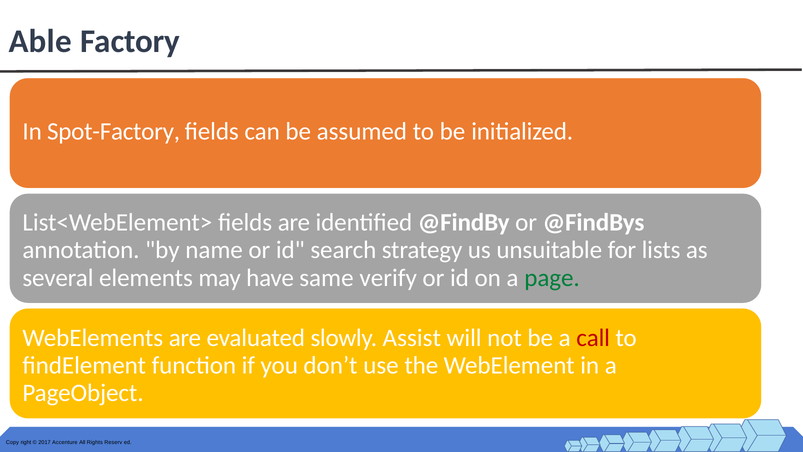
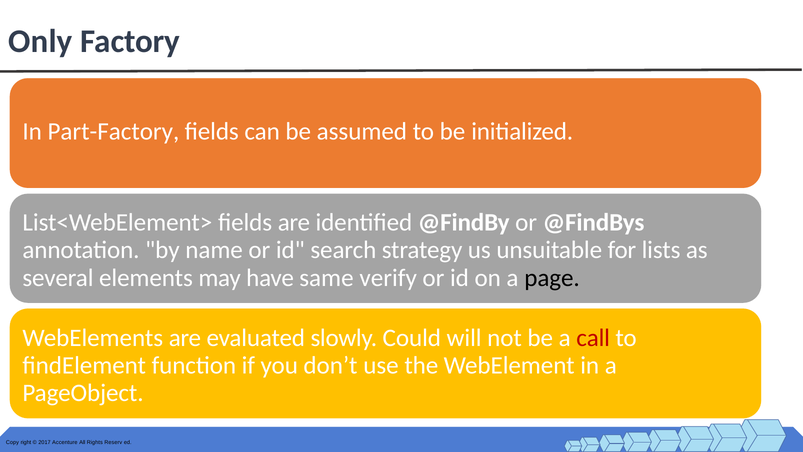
Able: Able -> Only (40, 41)
Spot-Factory: Spot-Factory -> Part-Factory (113, 131)
page colour: green -> black (552, 278)
Assist: Assist -> Could (412, 338)
